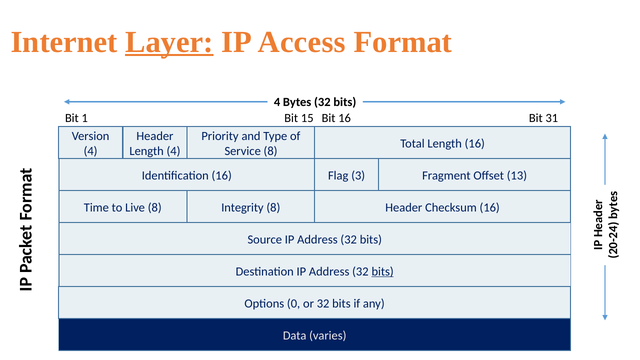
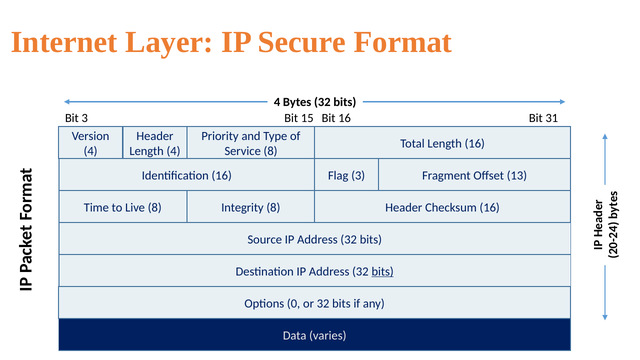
Layer underline: present -> none (169, 42)
Access: Access -> Secure (302, 42)
Bit 1: 1 -> 3 (85, 118)
